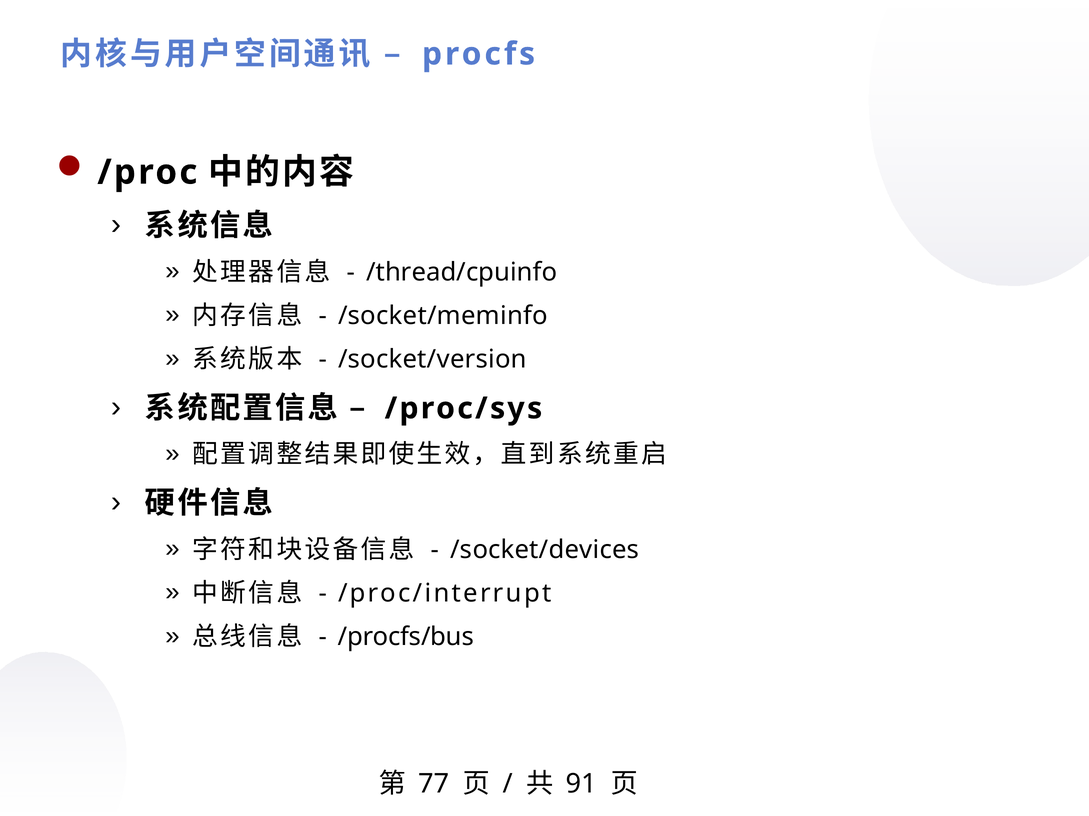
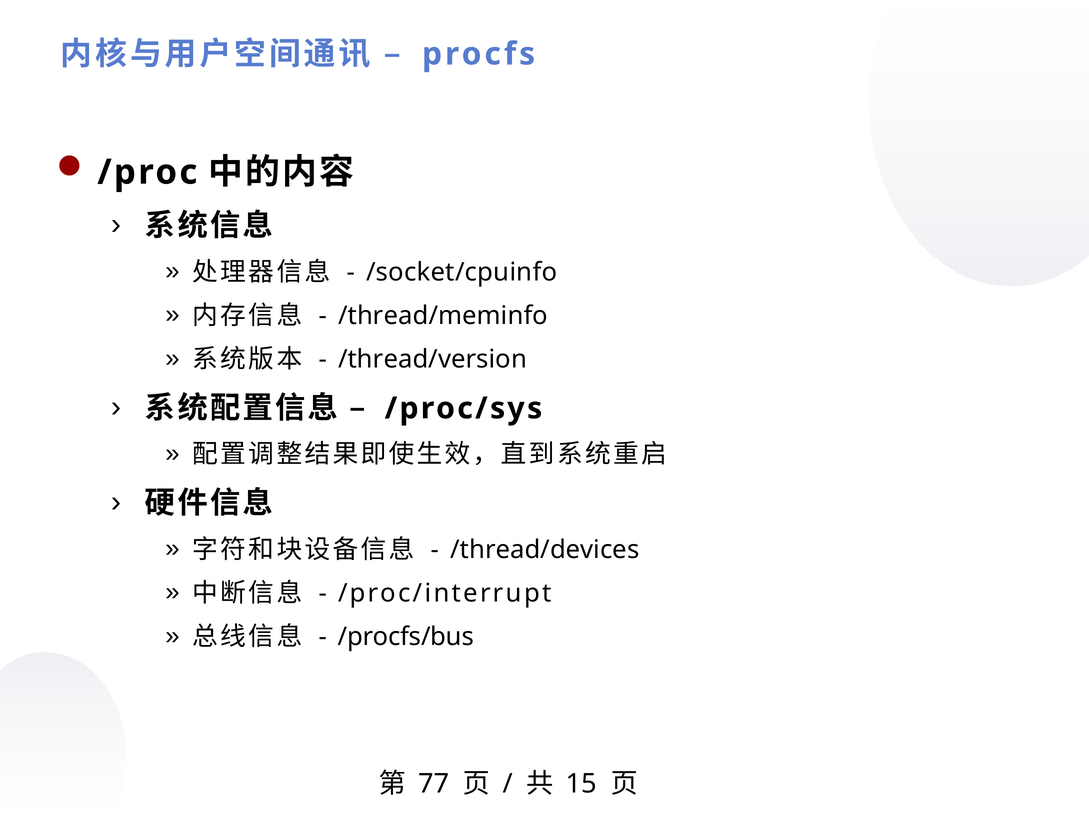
/thread/cpuinfo: /thread/cpuinfo -> /socket/cpuinfo (462, 272)
/socket/meminfo: /socket/meminfo -> /thread/meminfo (443, 316)
/socket/version: /socket/version -> /thread/version (433, 360)
/socket/devices: /socket/devices -> /thread/devices (545, 550)
91: 91 -> 15 (582, 785)
